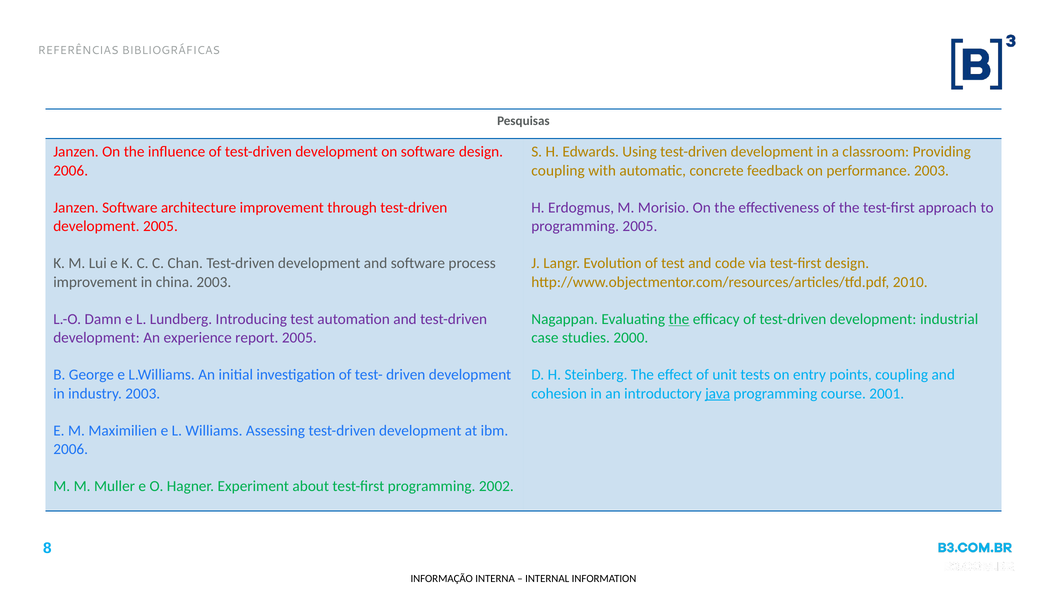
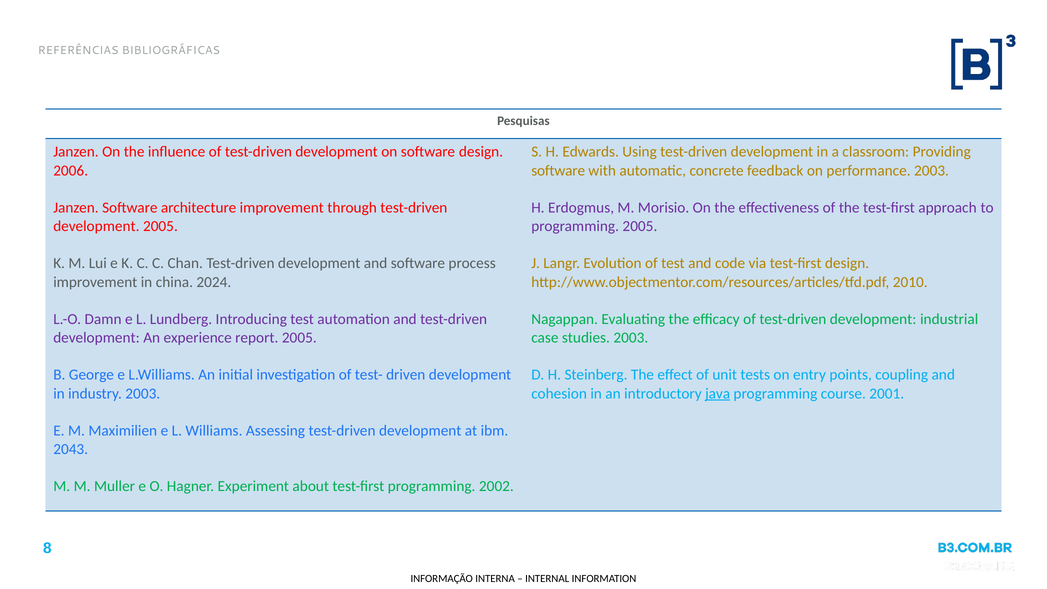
coupling: coupling -> software (558, 170)
china 2003: 2003 -> 2024 (214, 282)
the underline: present -> none (679, 319)
studies 2000: 2000 -> 2003 (631, 338)
2006: 2006 -> 2043 (71, 449)
